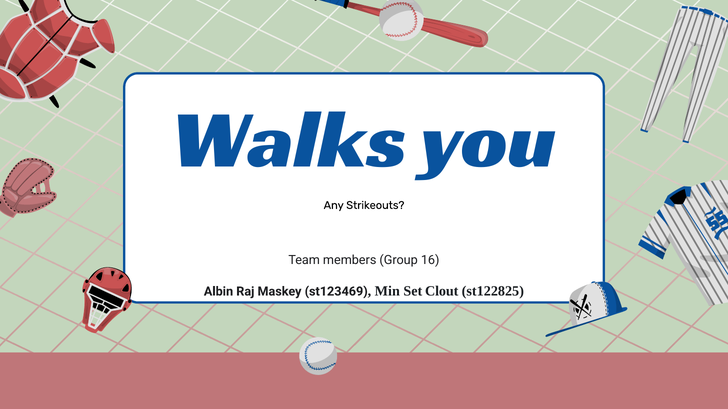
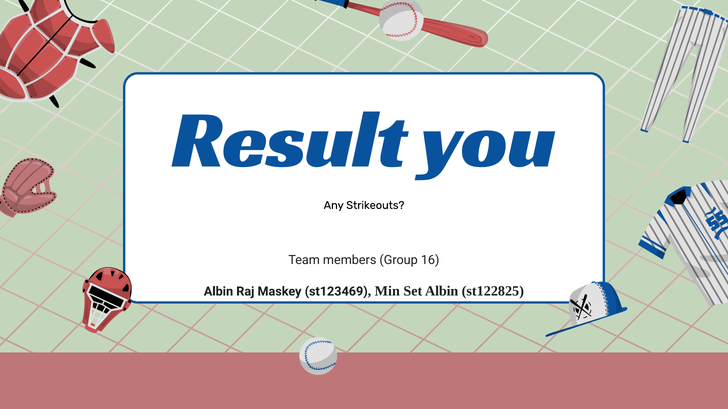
Walks: Walks -> Result (290, 140)
Set Clout: Clout -> Albin (442, 291)
